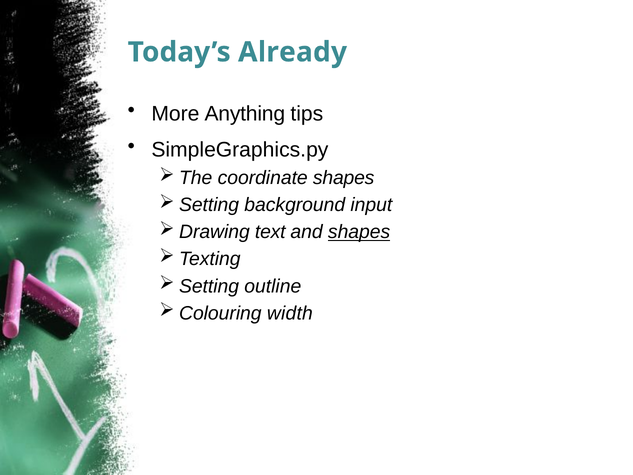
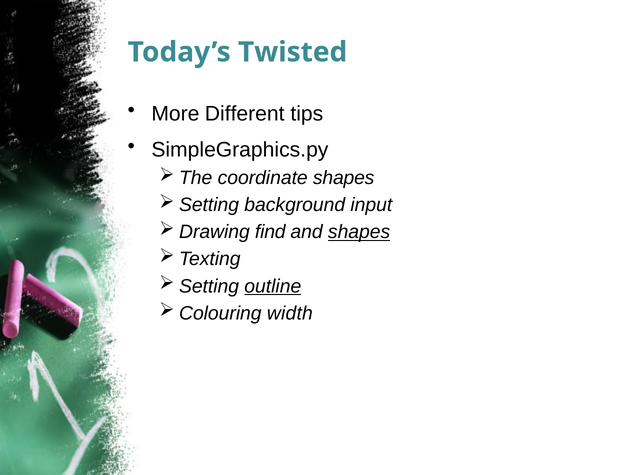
Already: Already -> Twisted (293, 52)
Anything: Anything -> Different (245, 114)
text: text -> find (270, 232)
outline underline: none -> present (273, 286)
